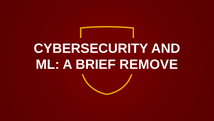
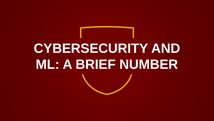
REMOVE: REMOVE -> NUMBER (149, 64)
